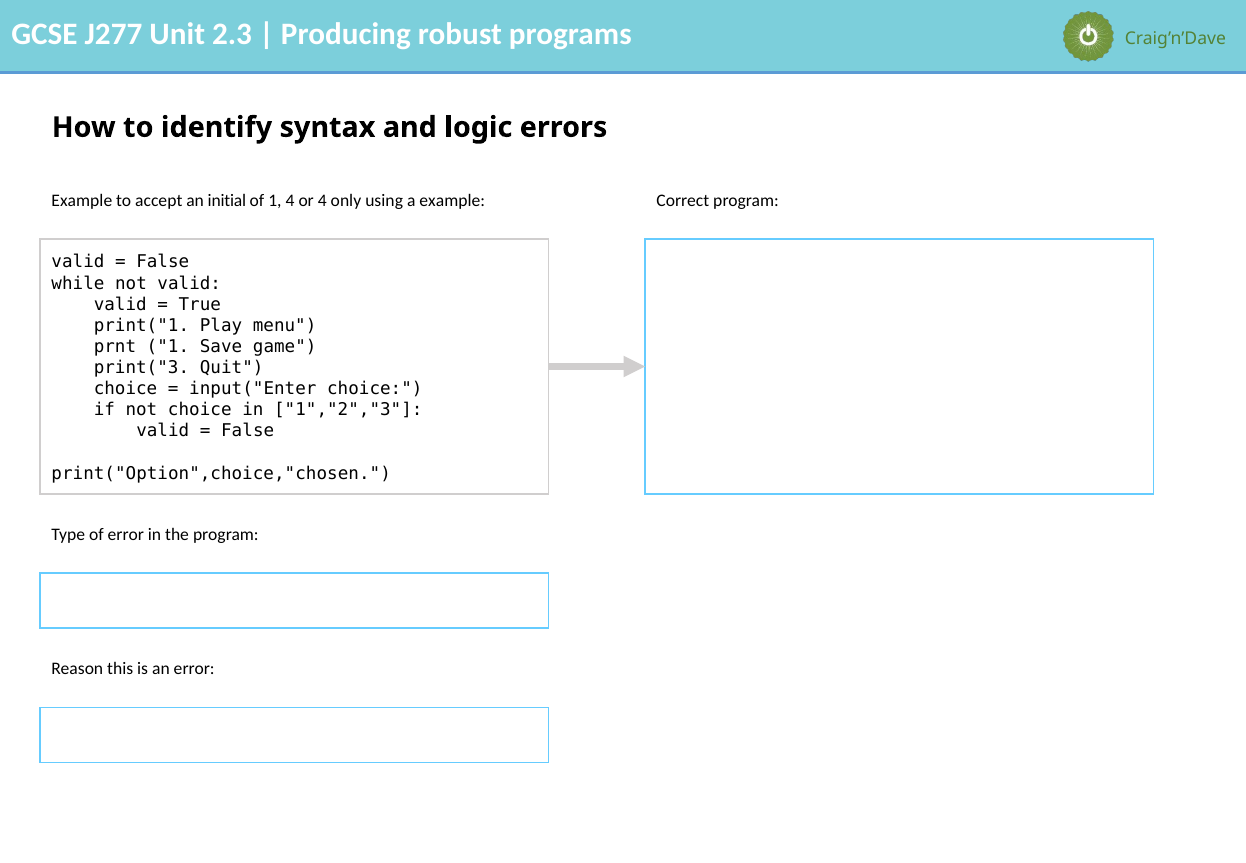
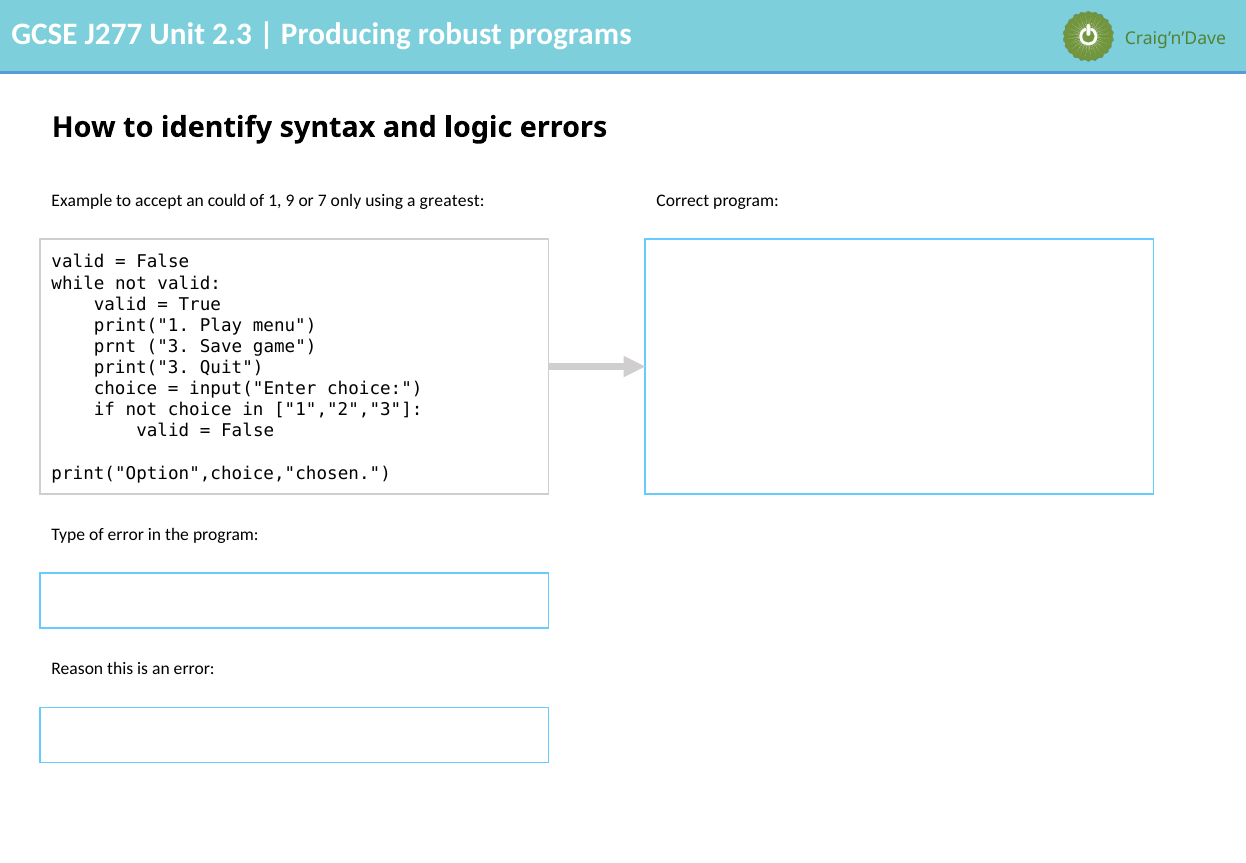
initial: initial -> could (227, 200)
1 4: 4 -> 9 (290, 200)
or 4: 4 -> 7 (322, 200)
a example: example -> greatest (452, 200)
prnt 1: 1 -> 3 (168, 346)
